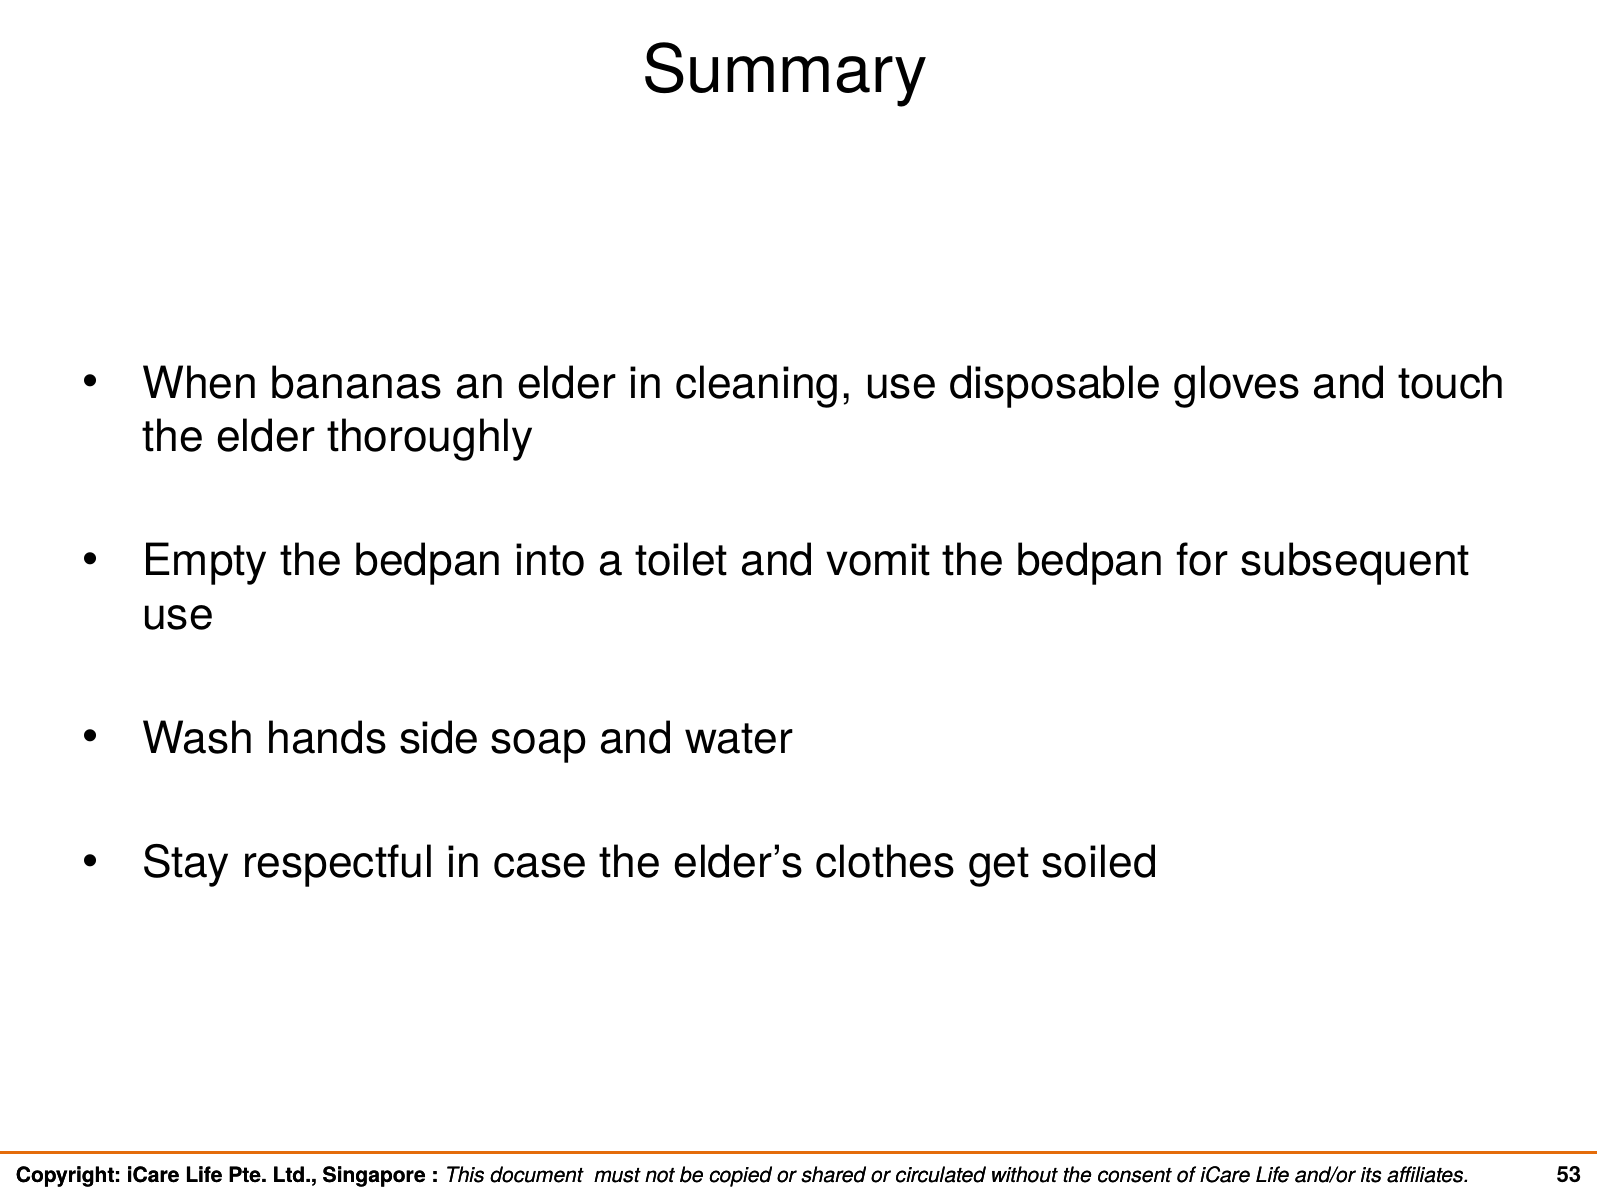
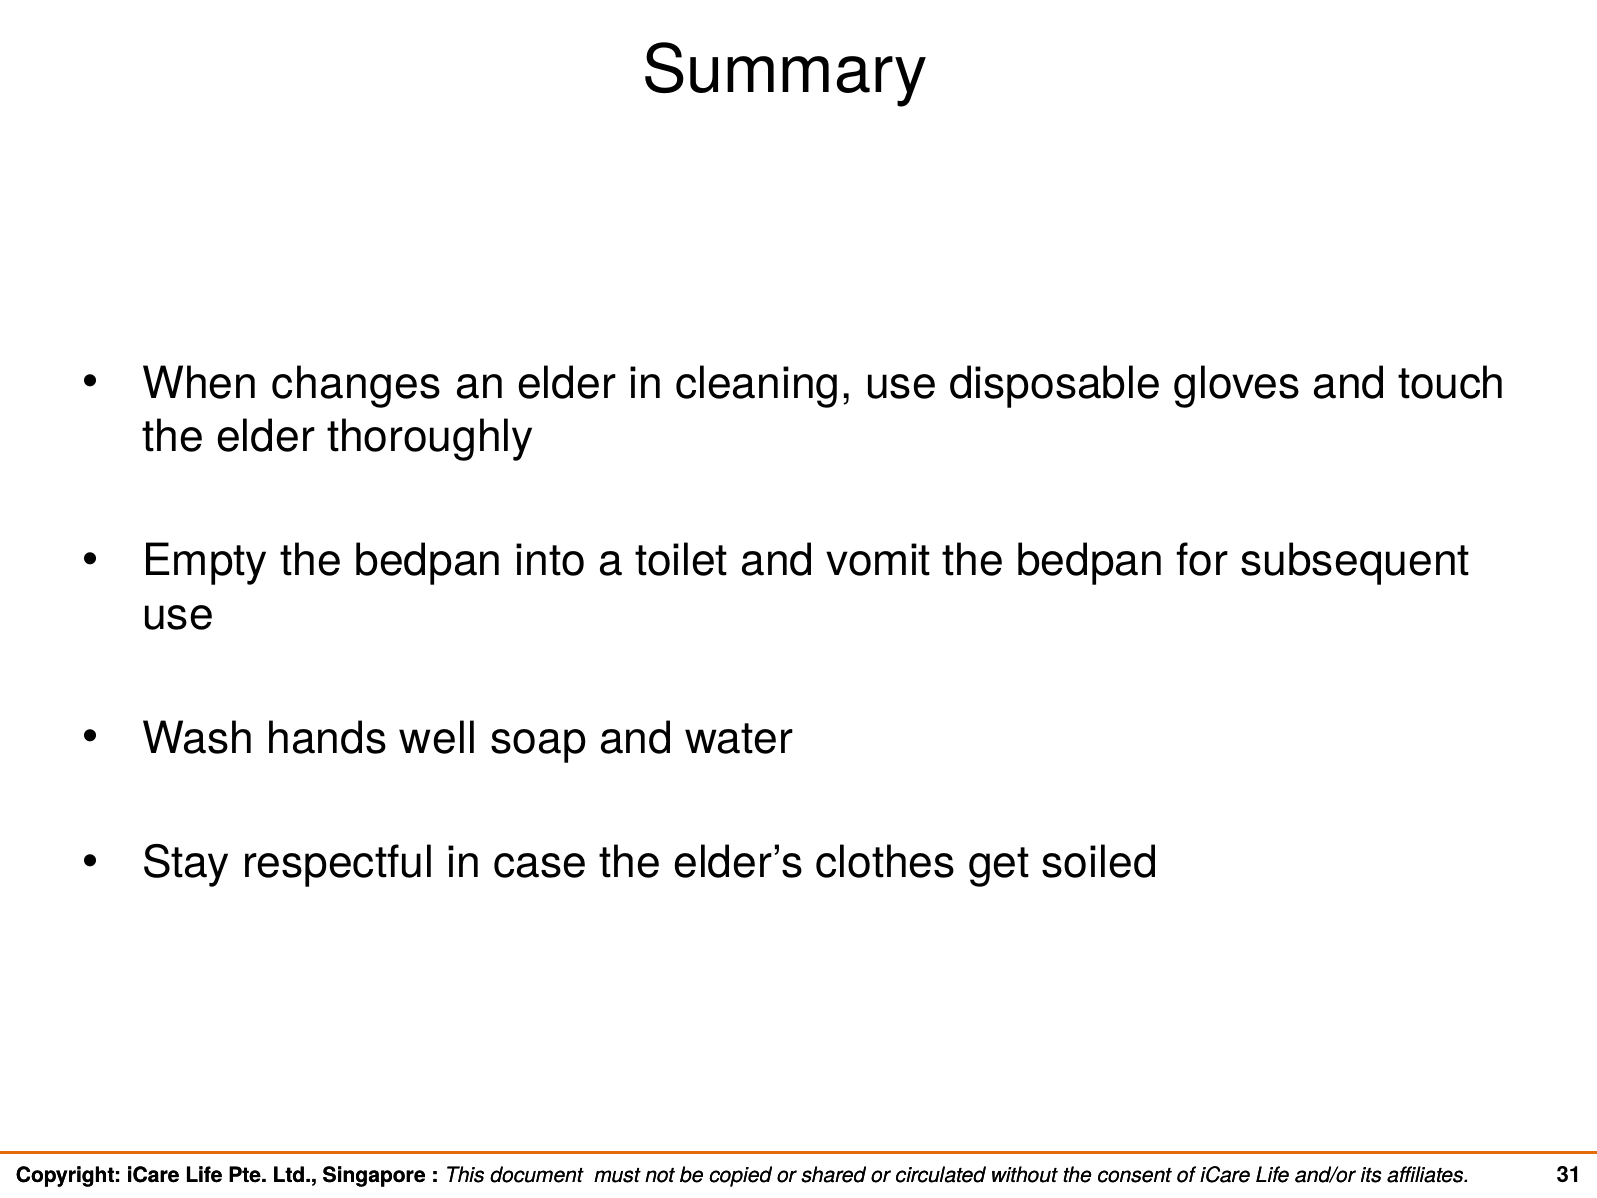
bananas: bananas -> changes (357, 384)
side: side -> well (439, 739)
53: 53 -> 31 (1569, 1175)
